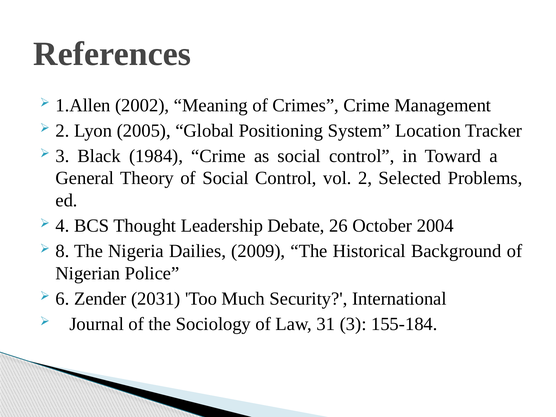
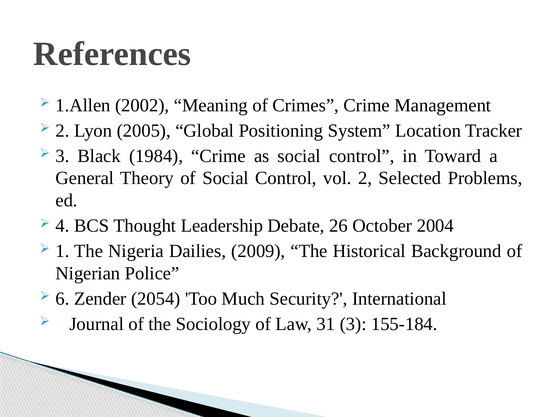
8: 8 -> 1 (62, 251)
2031: 2031 -> 2054 (156, 299)
